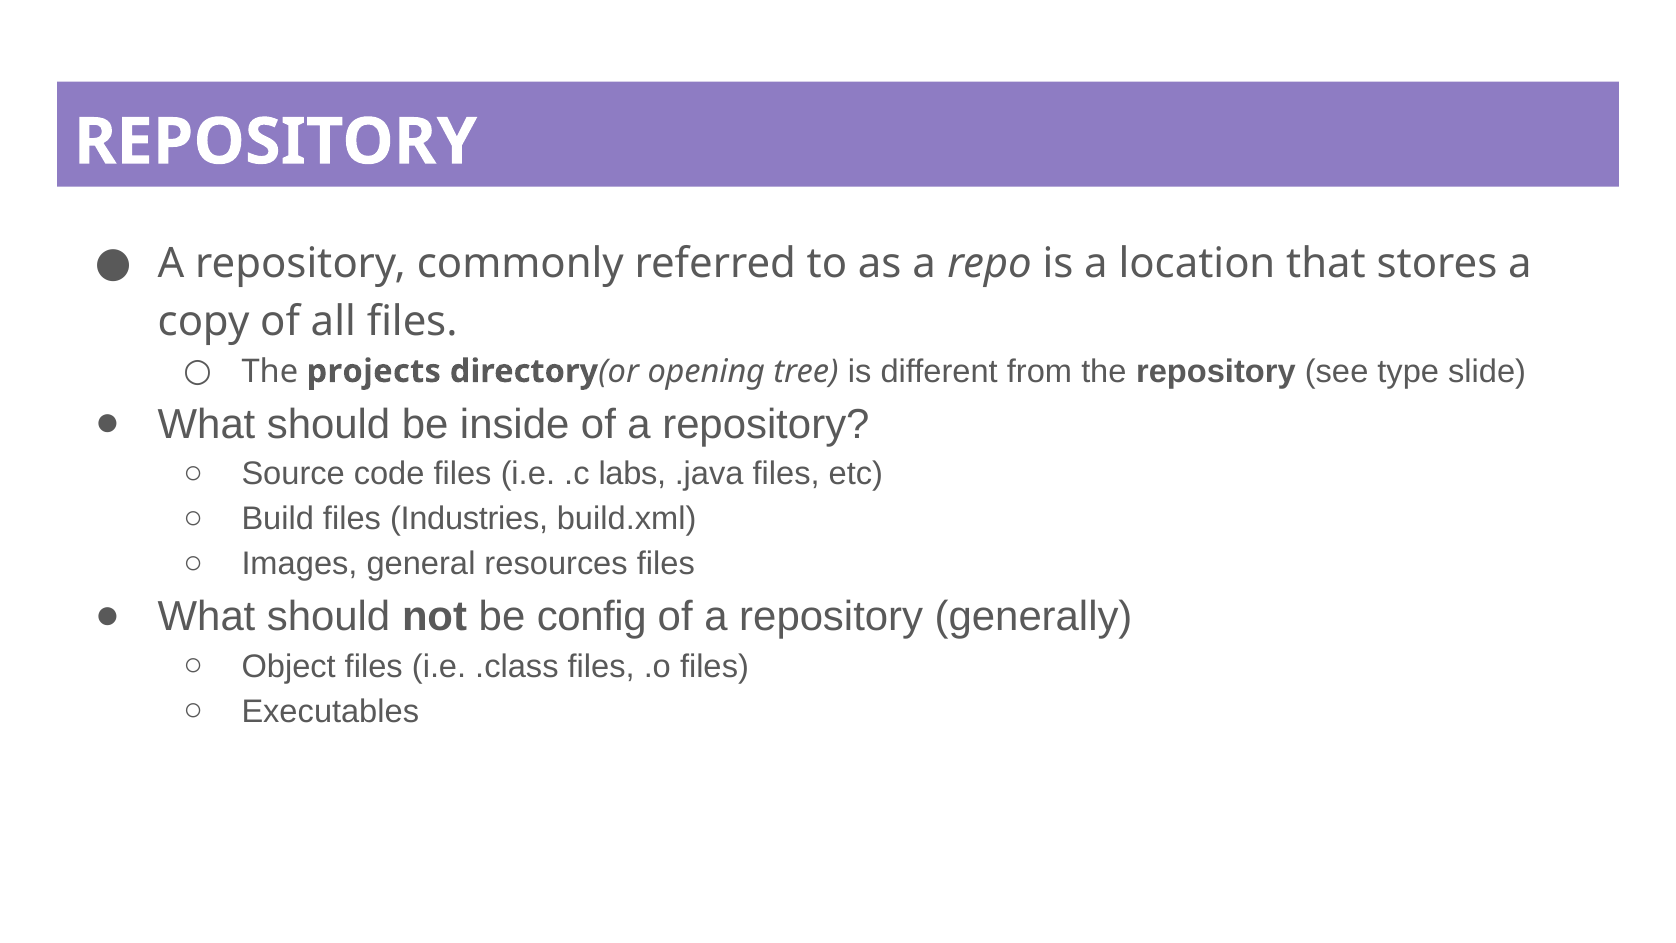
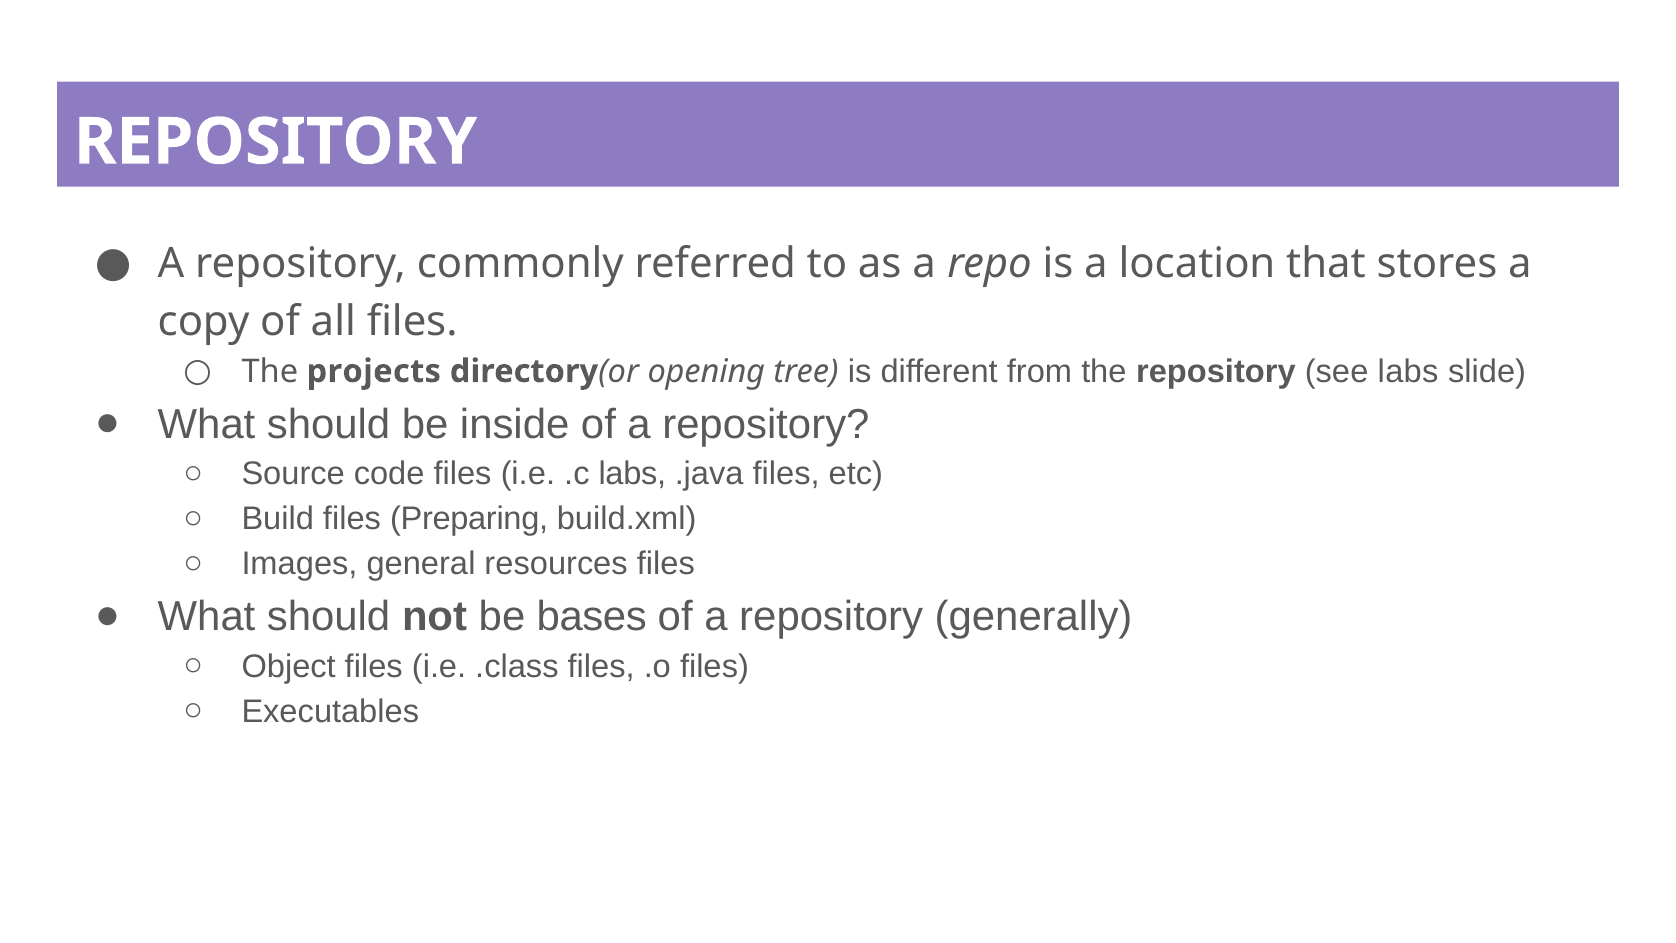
see type: type -> labs (1408, 371)
Industries: Industries -> Preparing (469, 519)
config: config -> bases (592, 617)
